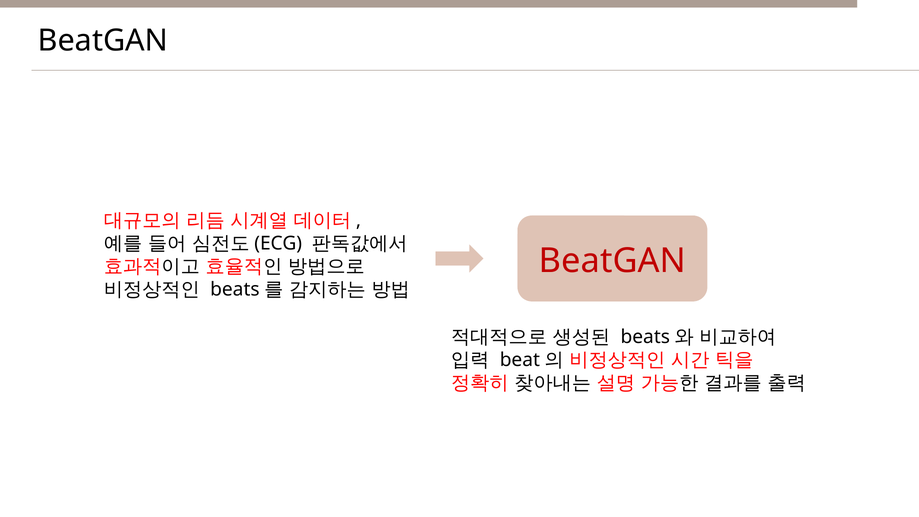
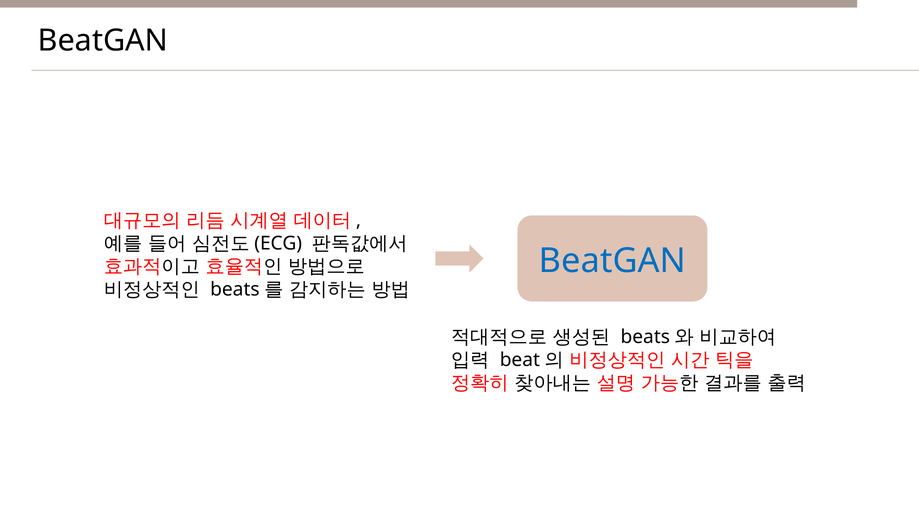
BeatGAN colour: red -> blue (612, 261)
